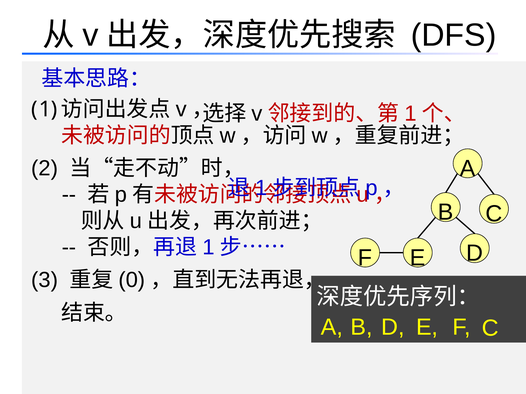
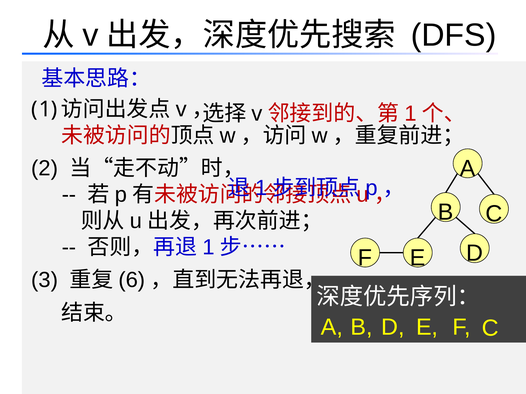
0: 0 -> 6 (132, 280)
